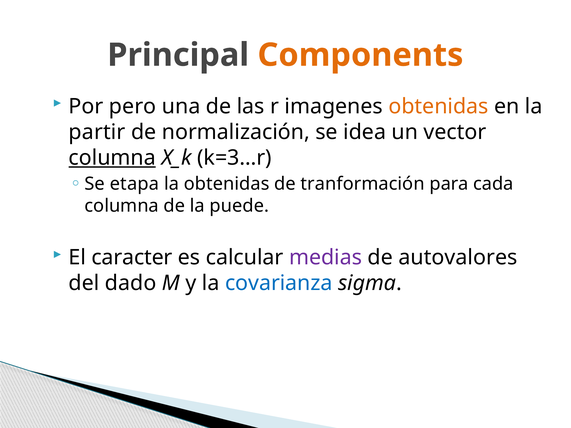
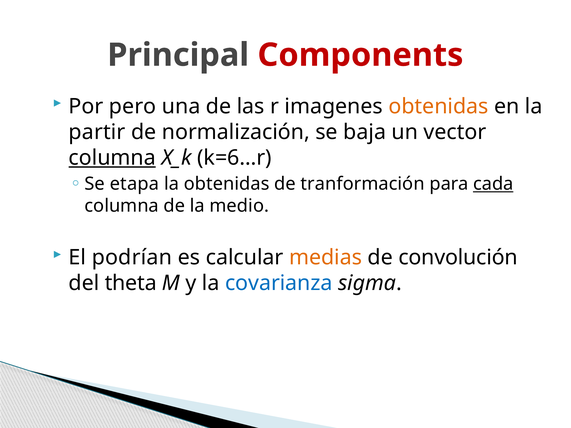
Components colour: orange -> red (360, 55)
idea: idea -> baja (365, 132)
k=3…r: k=3…r -> k=6…r (234, 158)
cada underline: none -> present (493, 184)
puede: puede -> medio (239, 206)
caracter: caracter -> podrían (132, 258)
medias colour: purple -> orange (326, 258)
autovalores: autovalores -> convolución (458, 258)
dado: dado -> theta (131, 283)
